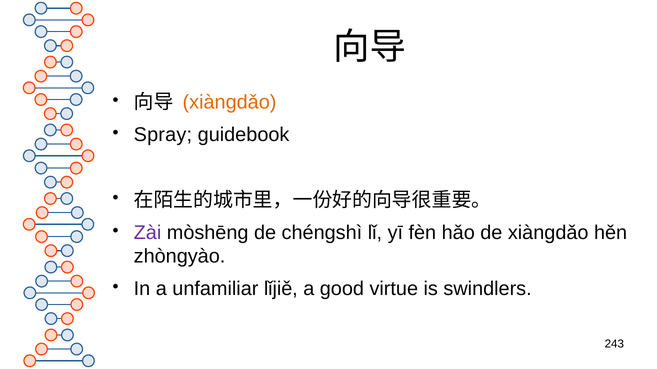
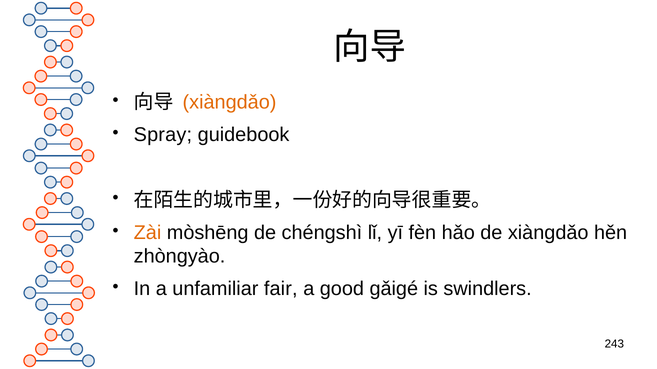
Zài colour: purple -> orange (148, 233)
lǐjiě: lǐjiě -> fair (281, 289)
virtue: virtue -> gǎigé (394, 289)
